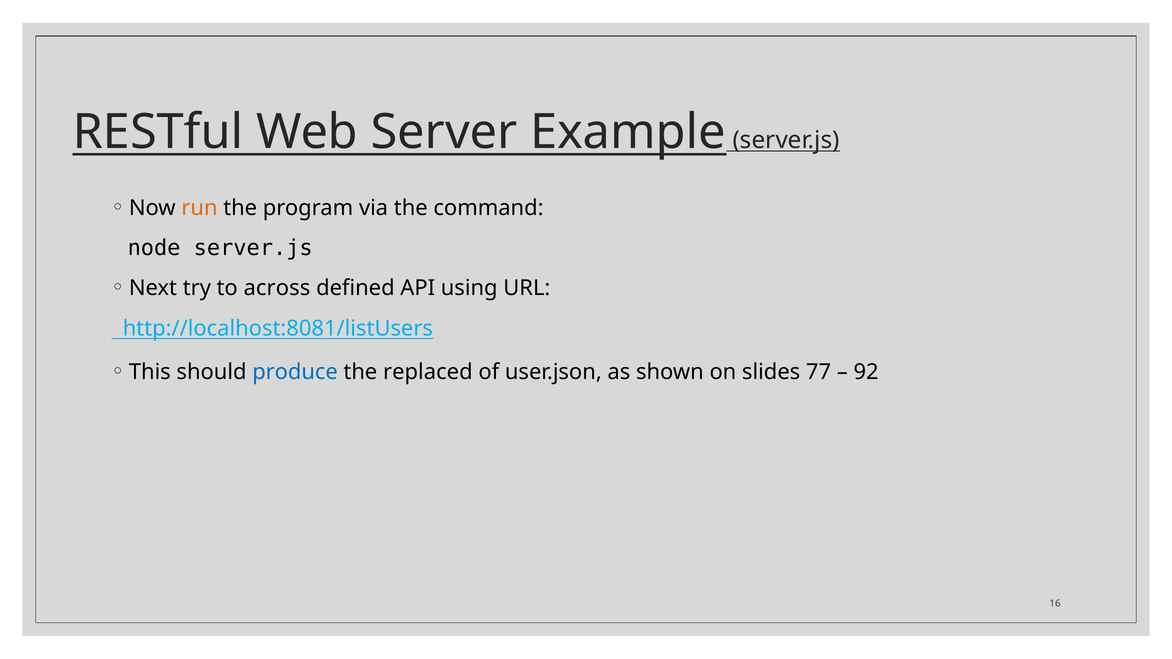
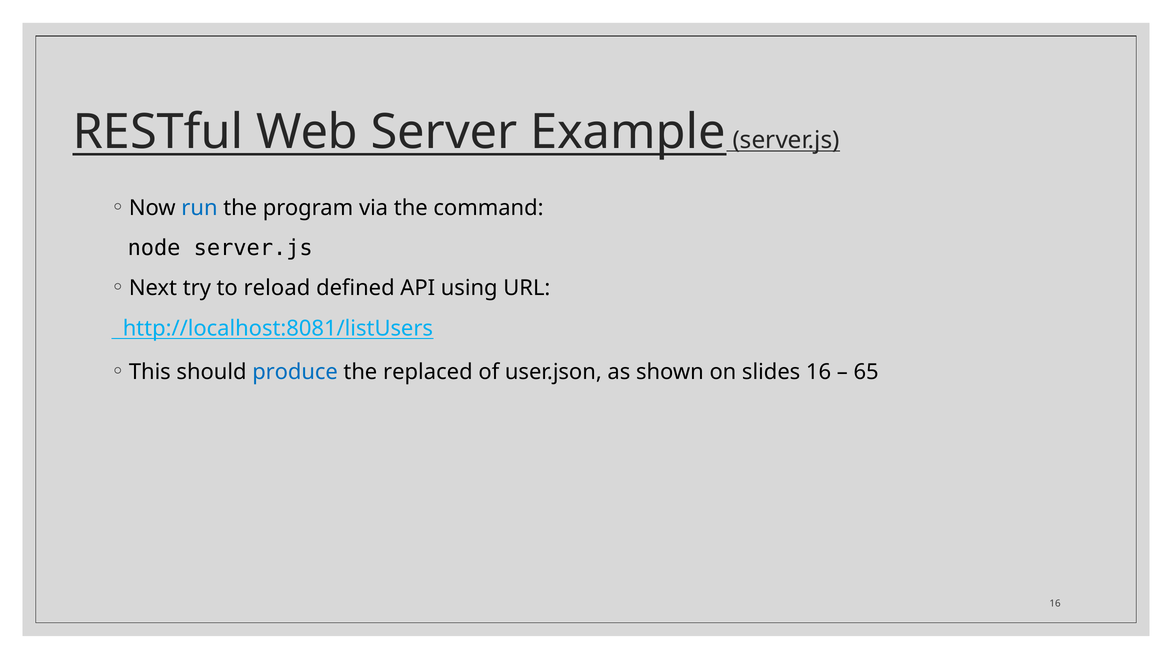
run colour: orange -> blue (199, 208)
across: across -> reload (277, 288)
slides 77: 77 -> 16 (819, 372)
92: 92 -> 65 (866, 372)
